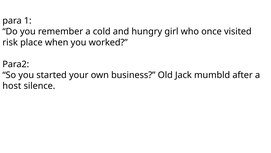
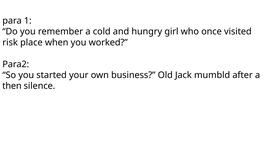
host: host -> then (12, 86)
